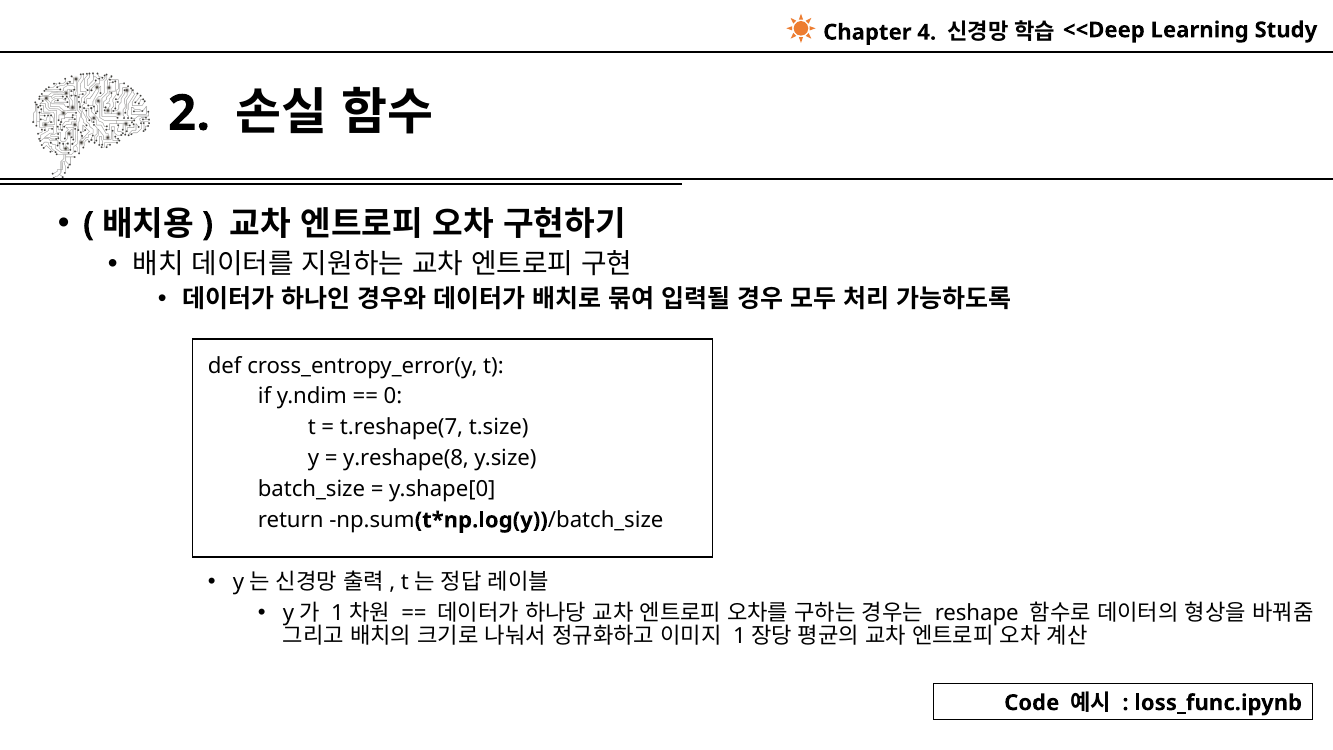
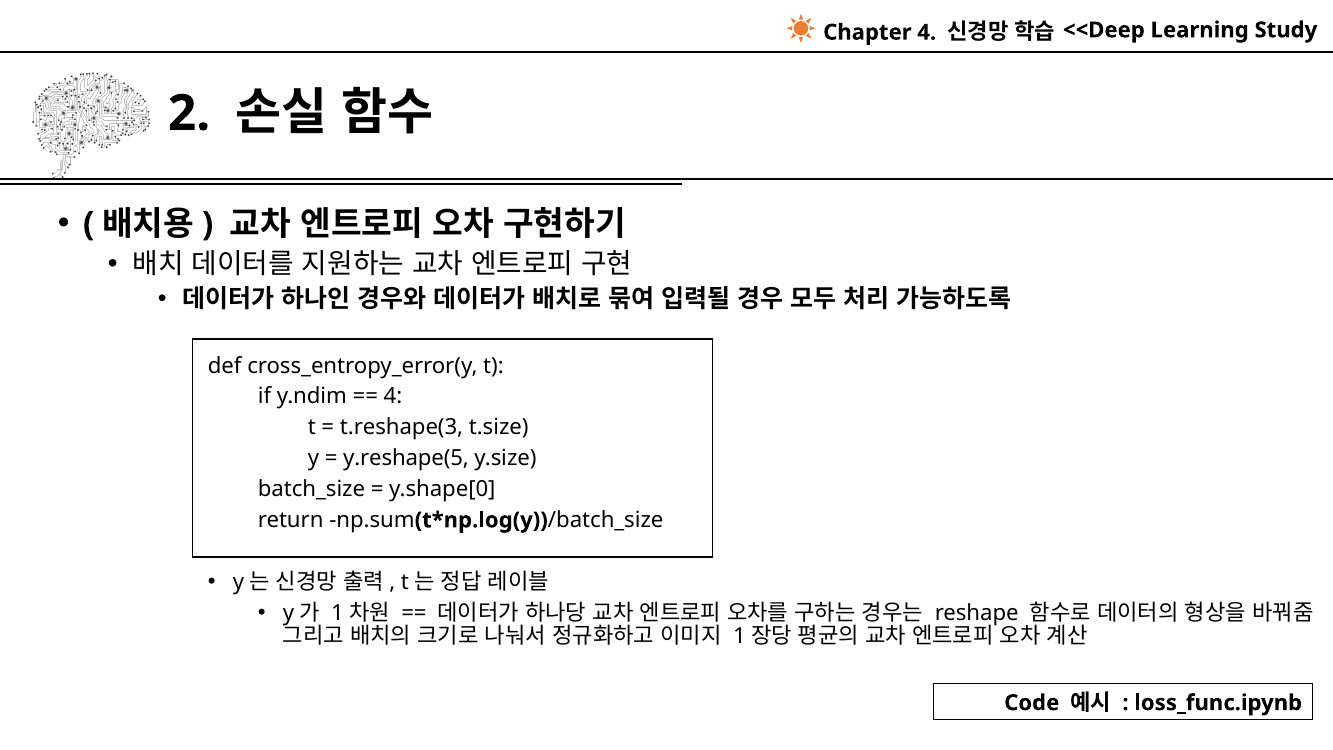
0: 0 -> 4 (393, 397)
t.reshape(7: t.reshape(7 -> t.reshape(3 (402, 427)
y.reshape(8: y.reshape(8 -> y.reshape(5 (406, 458)
